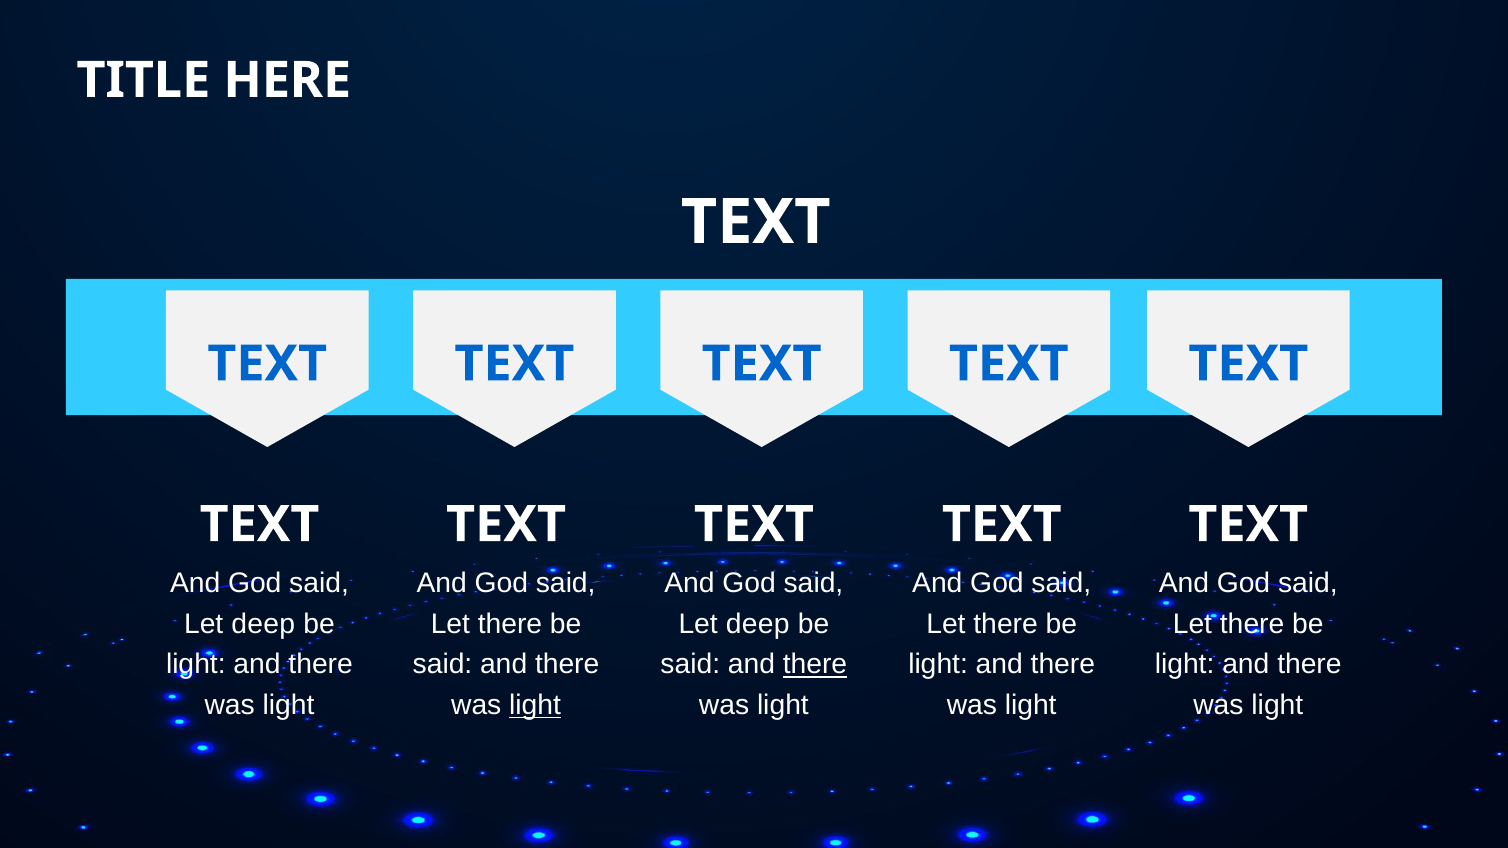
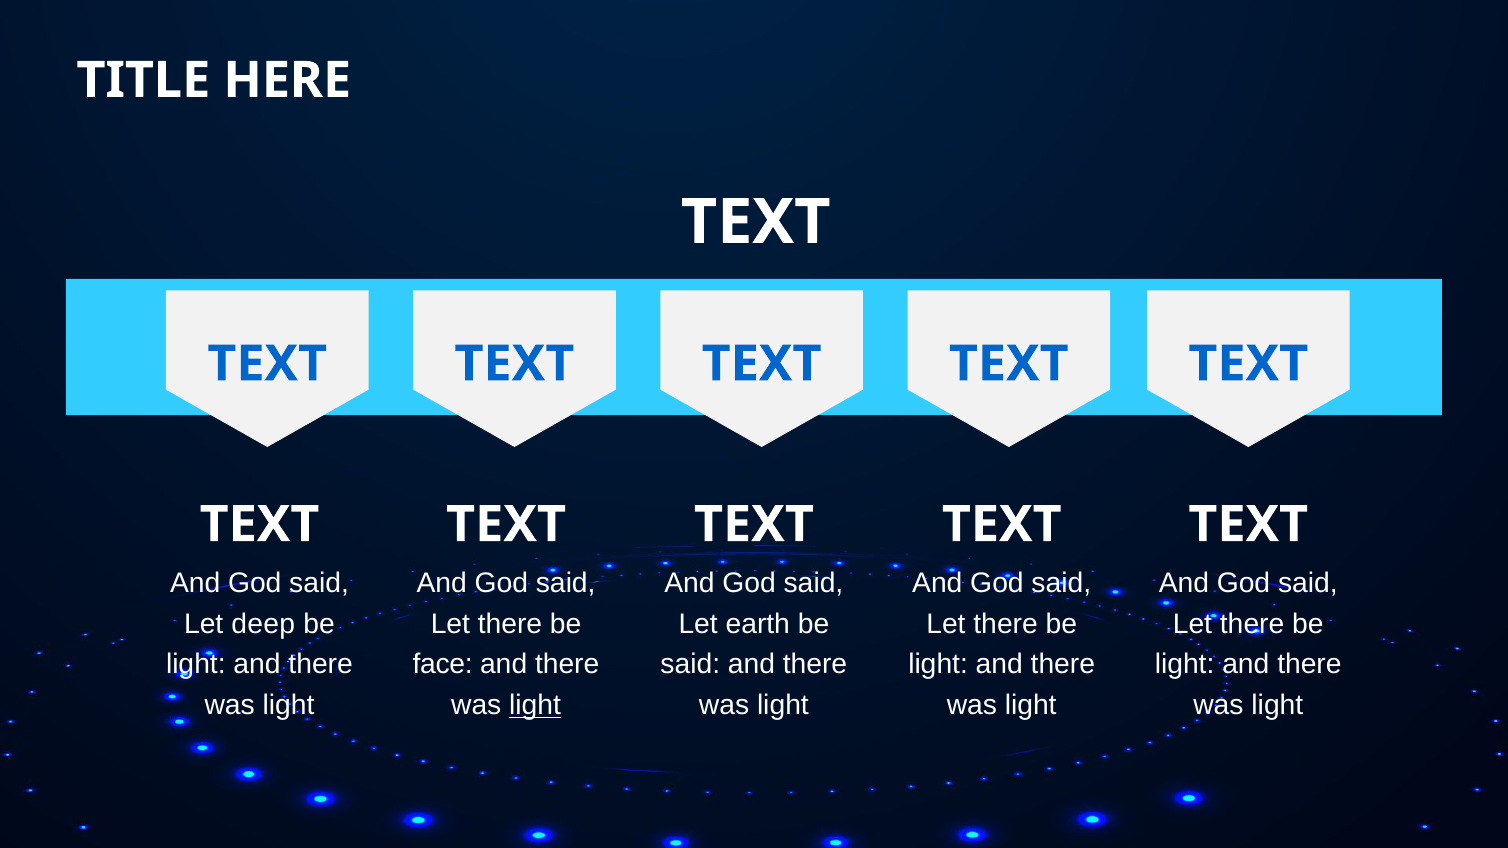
deep: deep -> earth (758, 624)
said: said -> face (443, 665)
there underline: present -> none (815, 665)
